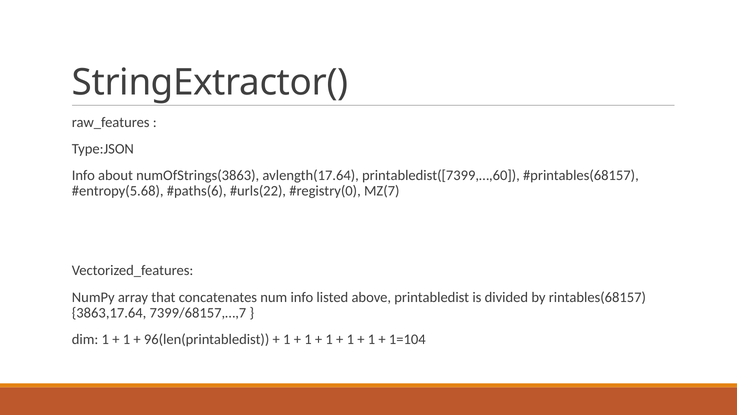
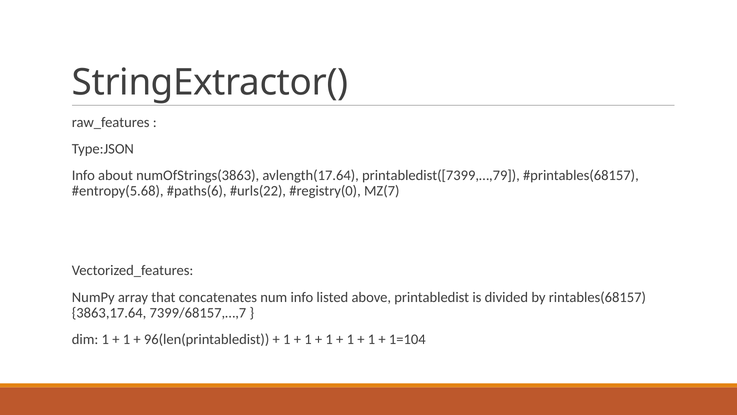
printabledist([7399,…,60: printabledist([7399,…,60 -> printabledist([7399,…,79 (441, 175)
